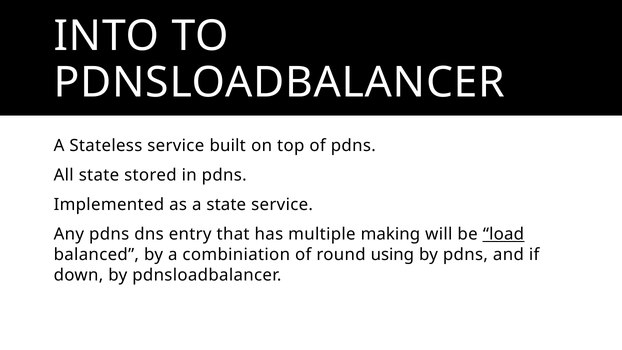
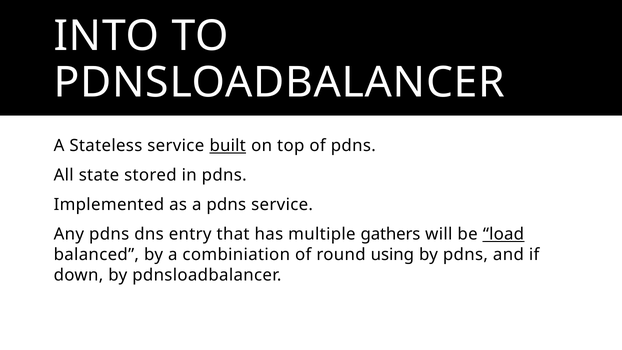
built underline: none -> present (228, 146)
a state: state -> pdns (226, 205)
making: making -> gathers (391, 234)
